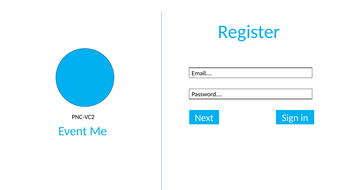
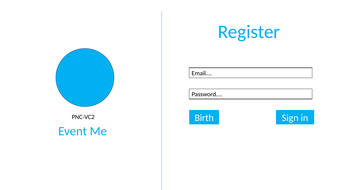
Next: Next -> Birth (204, 118)
